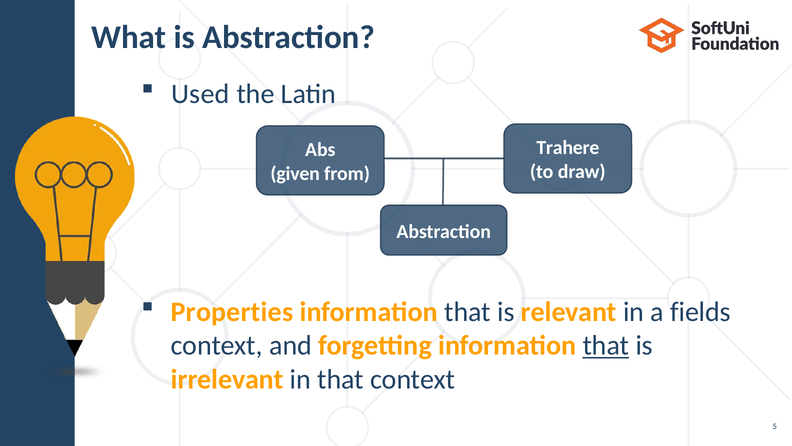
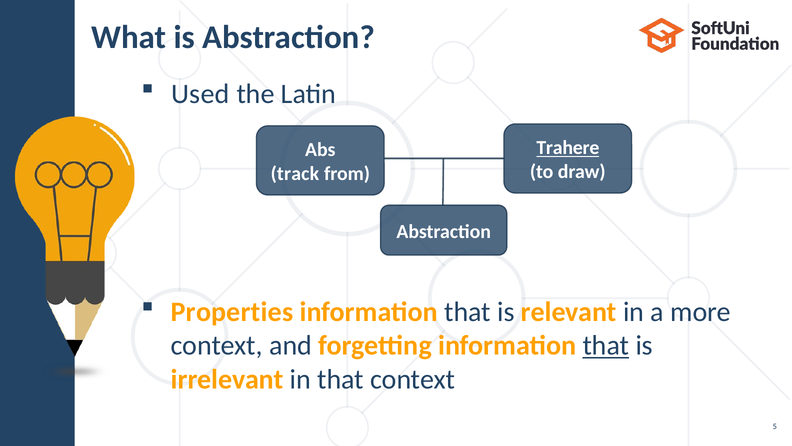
Trahere underline: none -> present (568, 148)
given: given -> track (295, 174)
fields: fields -> more (701, 312)
